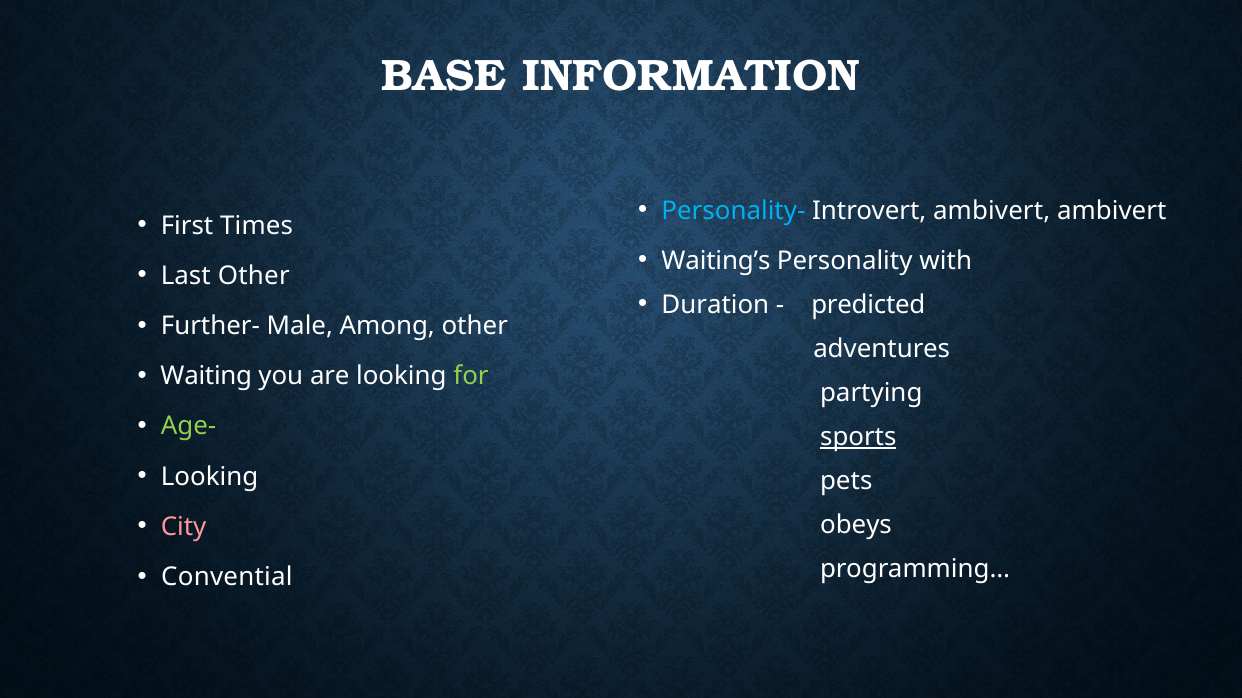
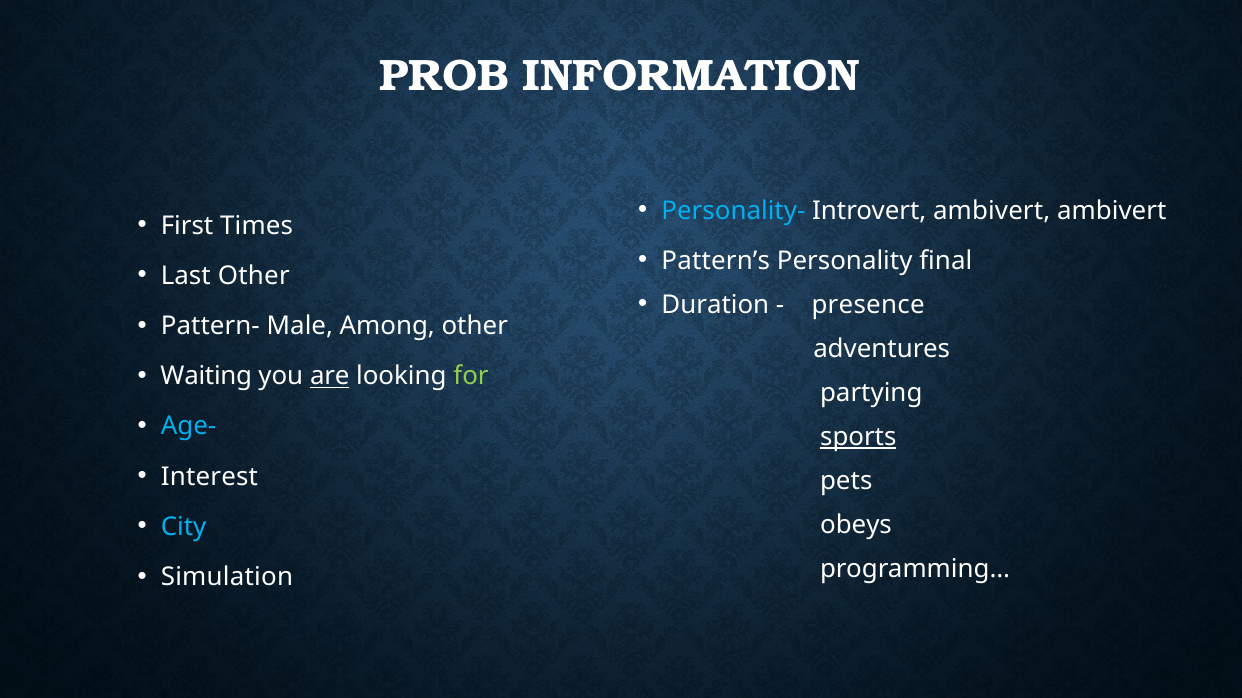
BASE: BASE -> PROB (444, 77)
Waiting’s: Waiting’s -> Pattern’s (716, 261)
with: with -> final (946, 261)
predicted: predicted -> presence (868, 305)
Further-: Further- -> Pattern- (210, 326)
are underline: none -> present (330, 377)
Age- colour: light green -> light blue (189, 427)
Looking: Looking -> Interest (209, 477)
City colour: pink -> light blue (184, 527)
Convential: Convential -> Simulation (227, 578)
